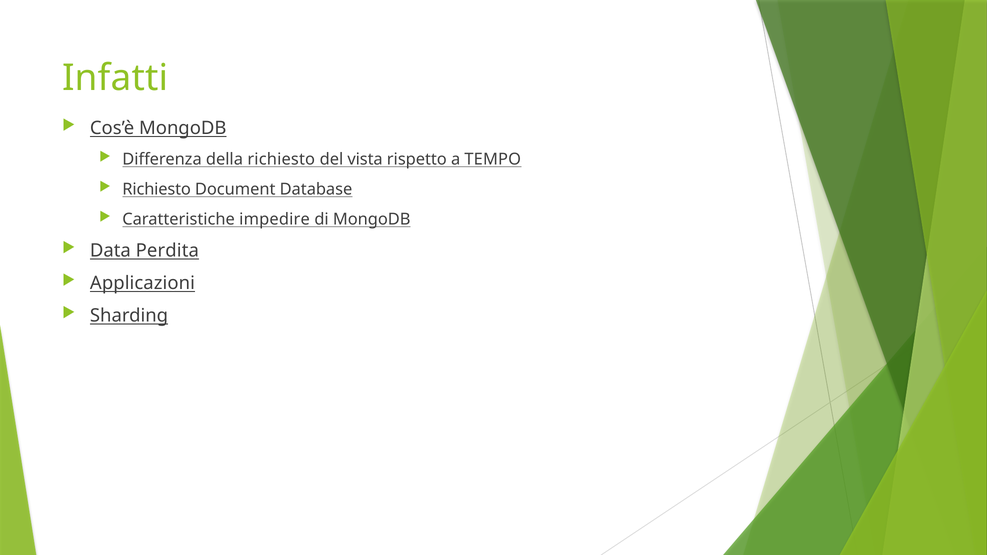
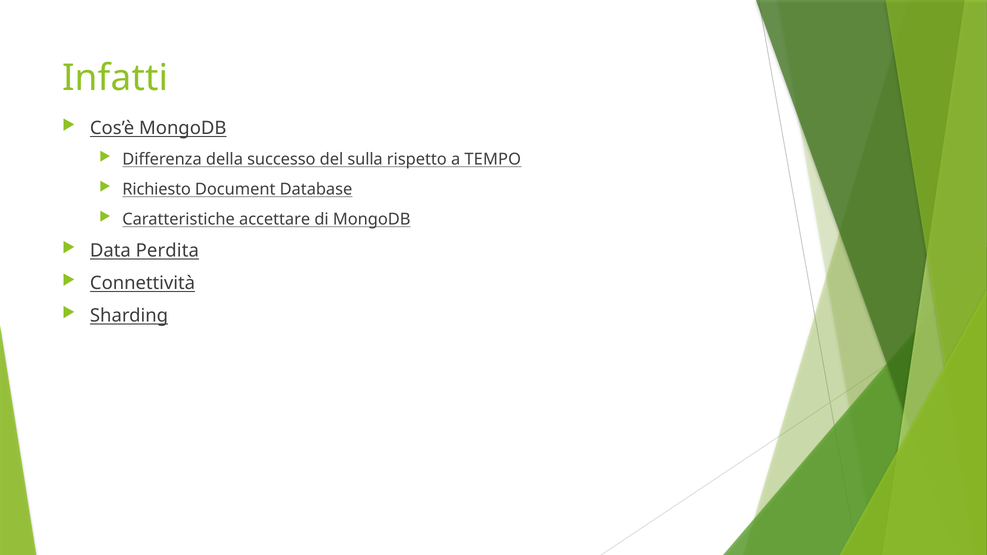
della richiesto: richiesto -> successo (281, 159)
vista: vista -> sulla (365, 159)
impedire: impedire -> accettare (275, 219)
Applicazioni: Applicazioni -> Connettività (143, 283)
